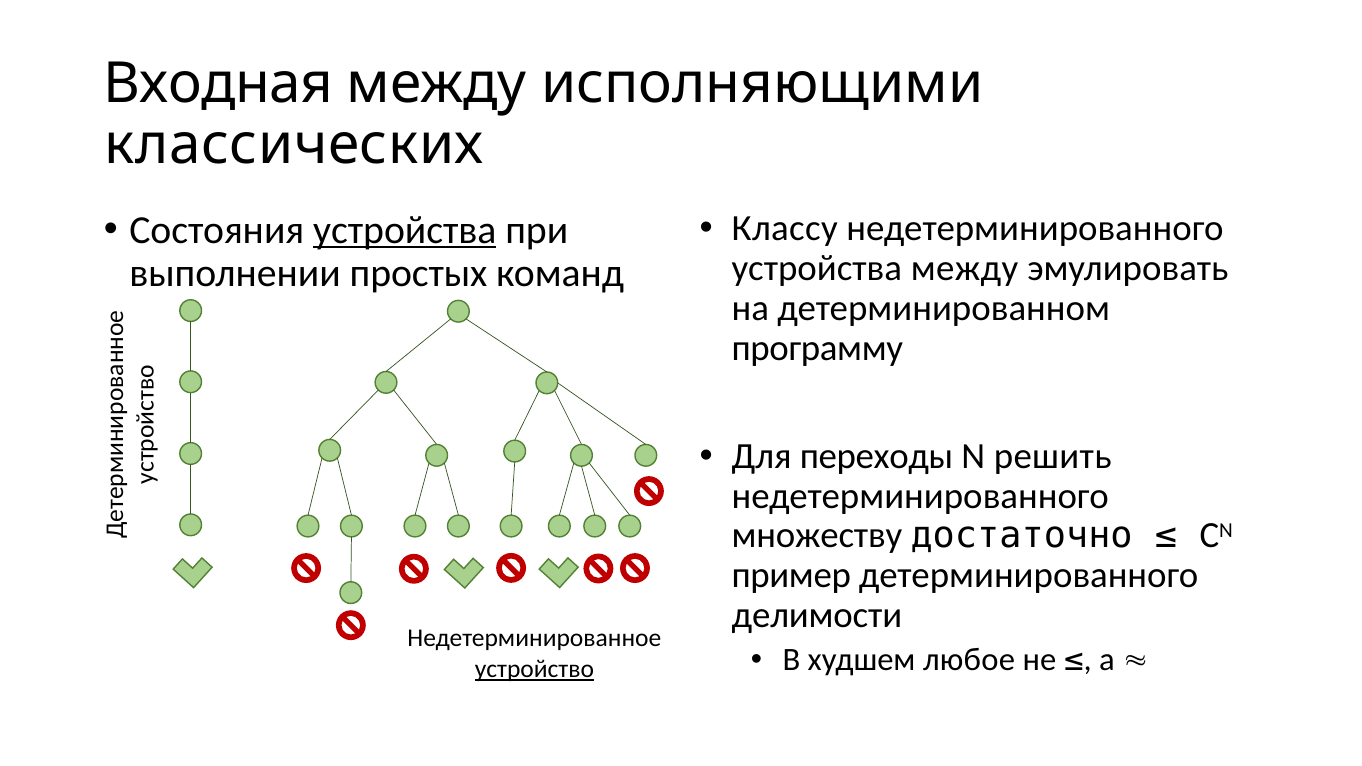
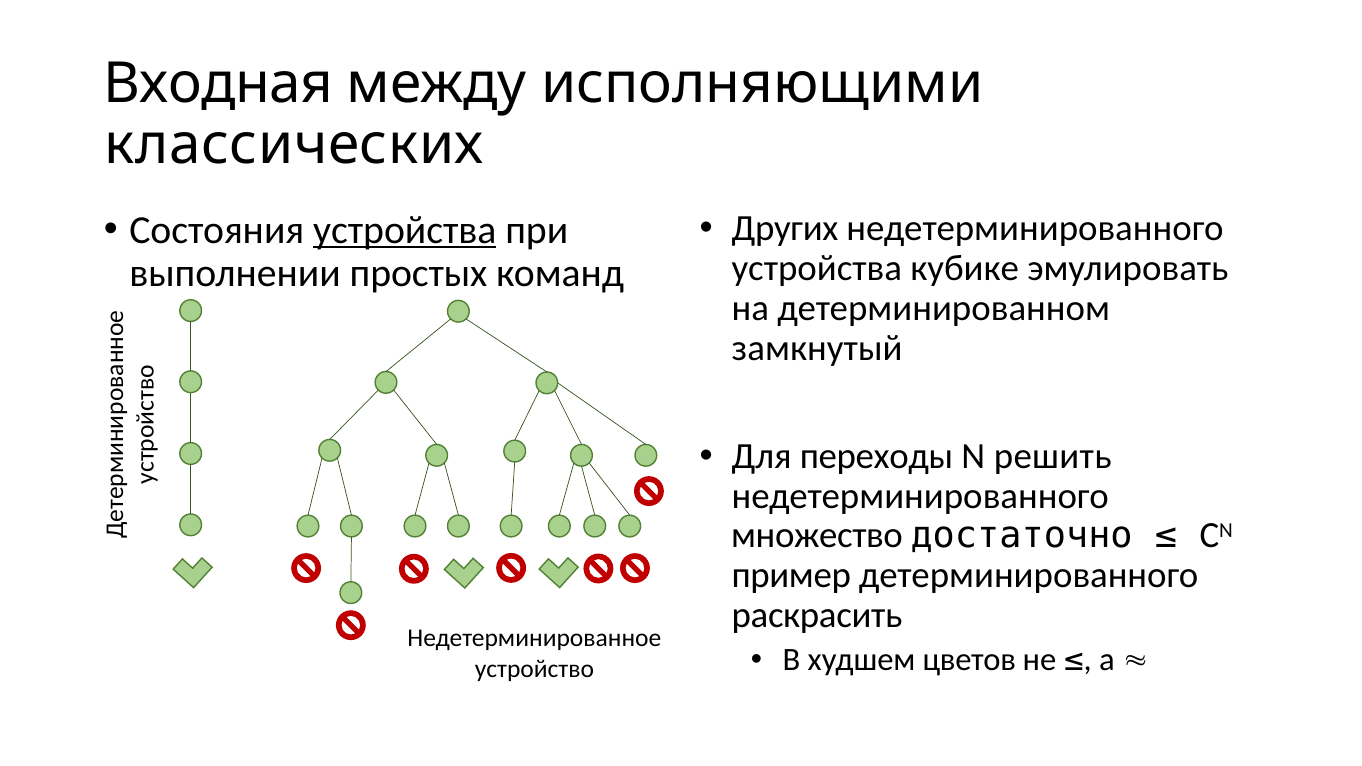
Классу: Классу -> Других (785, 229)
устройства между: между -> кубике (965, 269)
программу: программу -> замкнутый (817, 348)
множеству: множеству -> множество (817, 536)
делимости: делимости -> раскрасить (817, 615)
любое: любое -> цветов (969, 660)
устройство underline: present -> none (534, 669)
